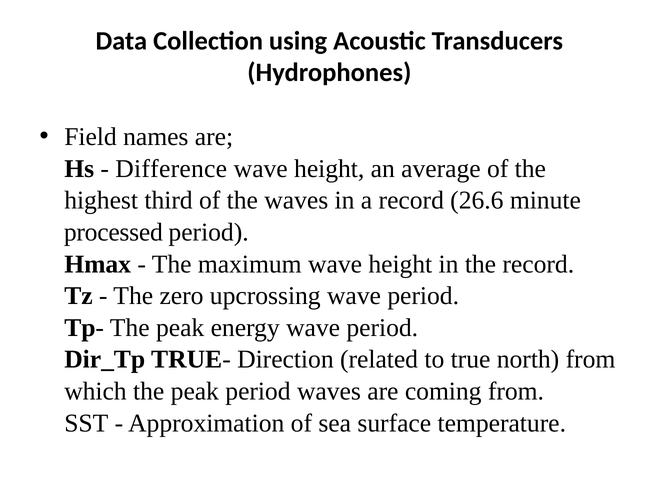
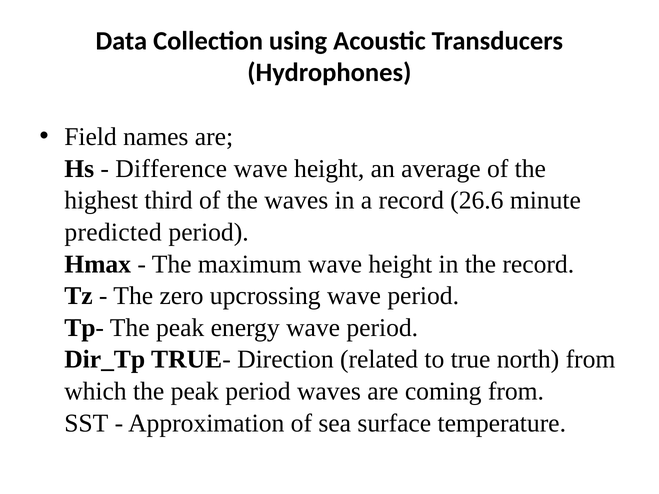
processed: processed -> predicted (113, 232)
